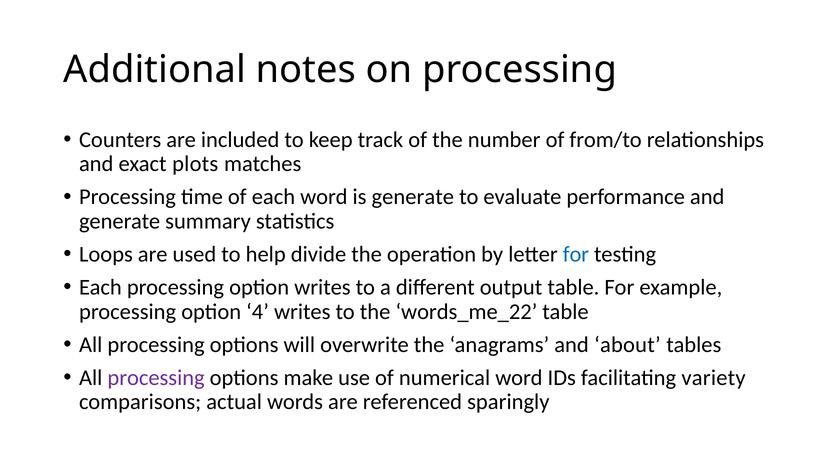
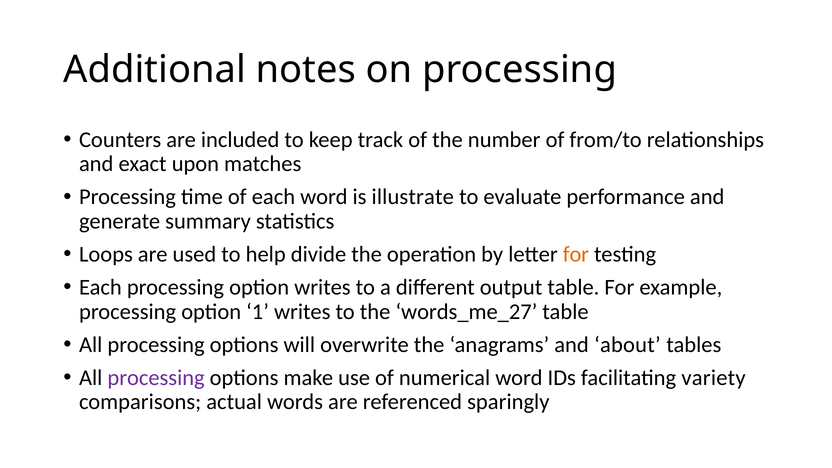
plots: plots -> upon (195, 164)
is generate: generate -> illustrate (413, 197)
for colour: blue -> orange (576, 254)
4: 4 -> 1 (258, 312)
words_me_22: words_me_22 -> words_me_27 (466, 312)
